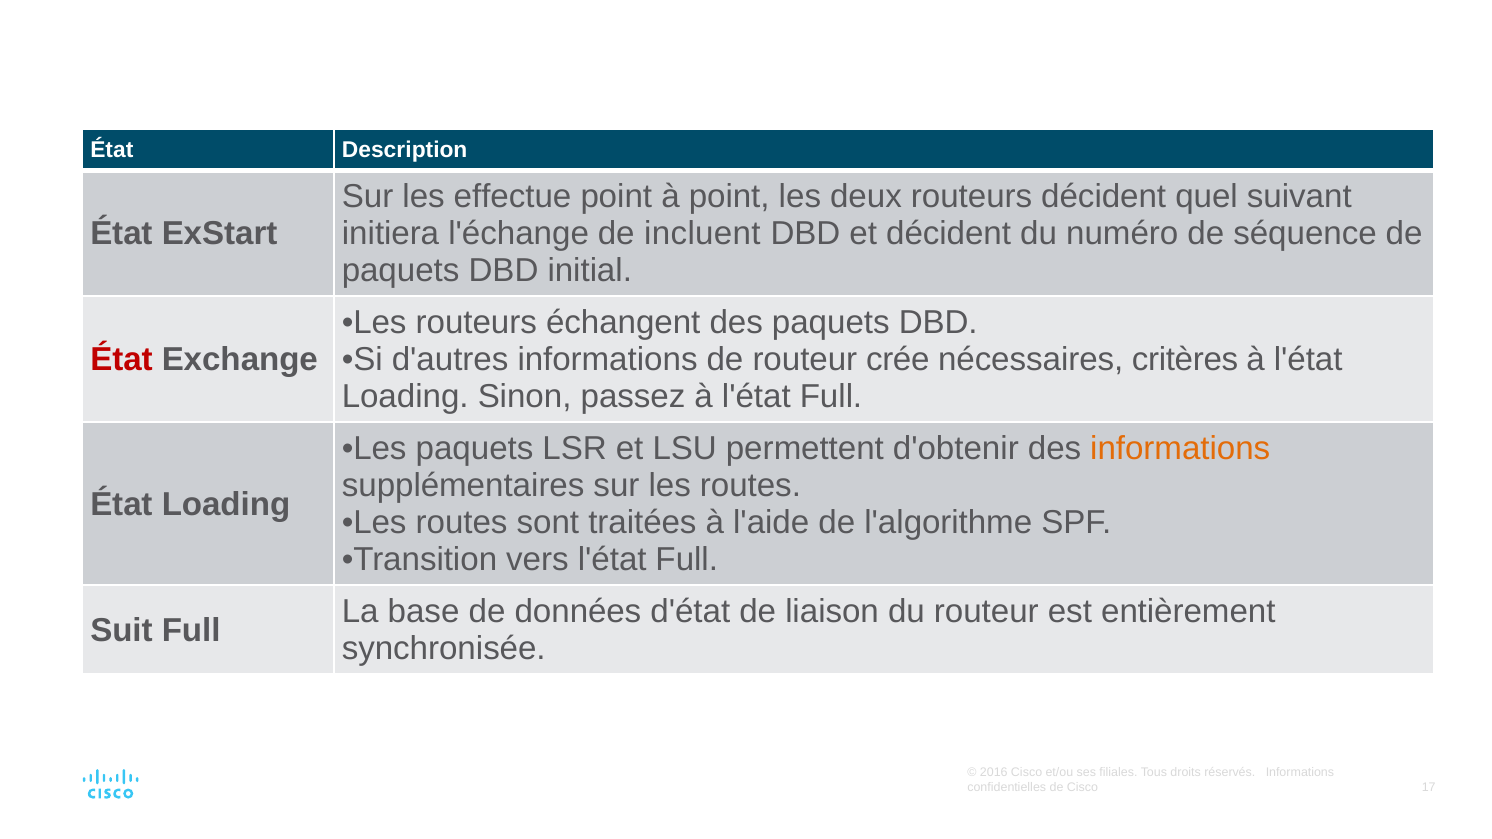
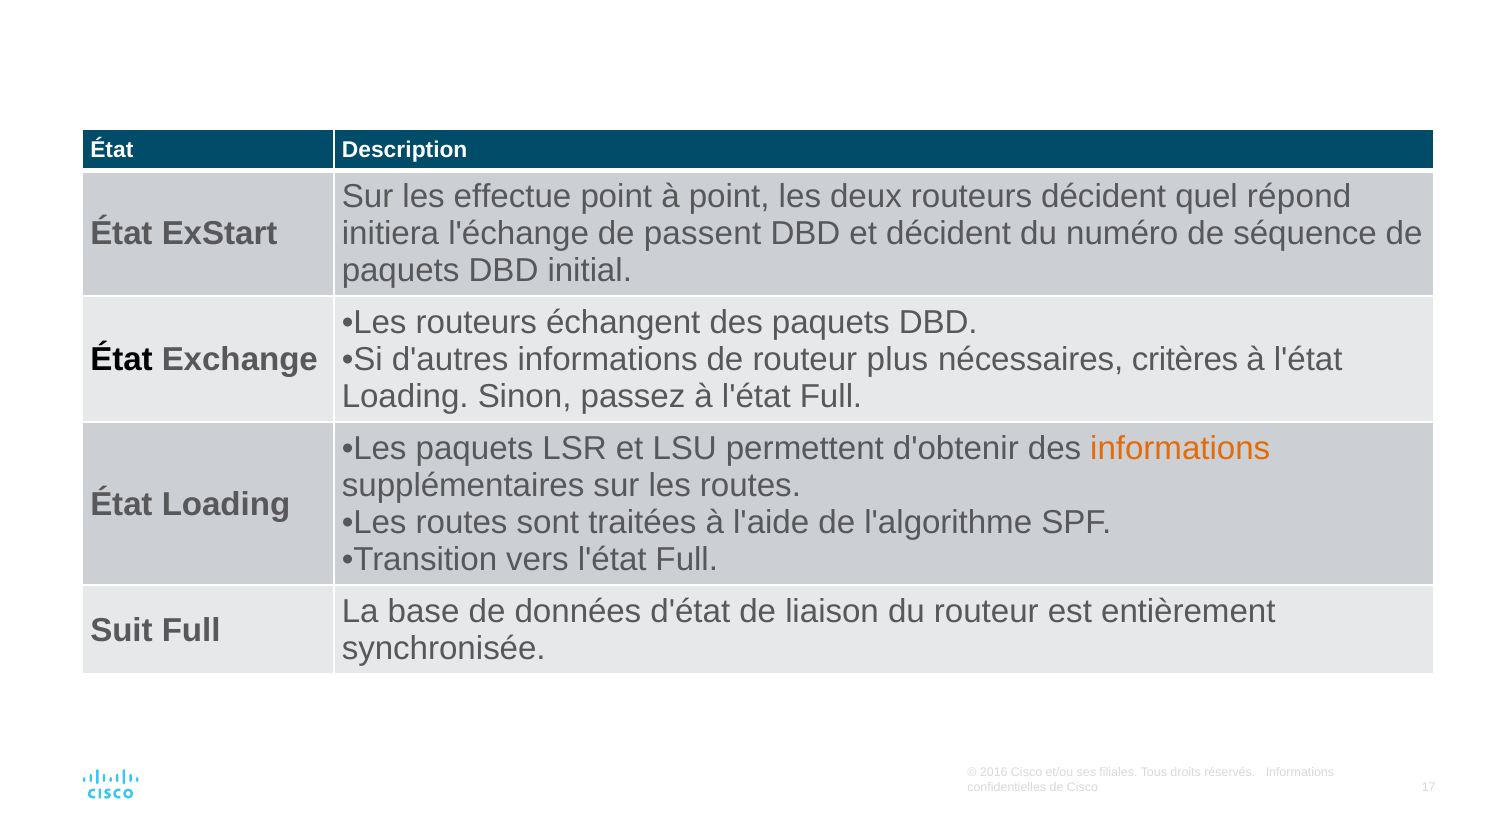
suivant: suivant -> répond (1299, 197)
incluent: incluent -> passent (702, 234)
État colour: red -> black (121, 360)
crée: crée -> plus (897, 360)
